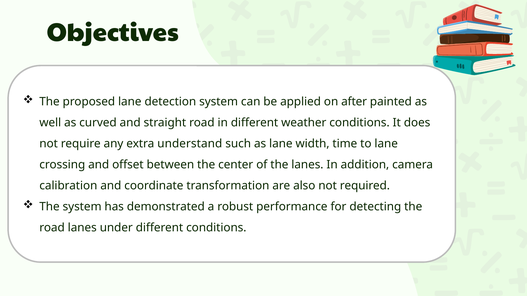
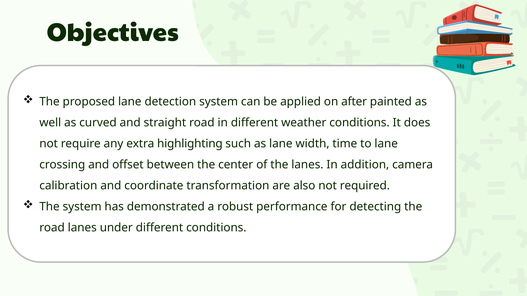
understand: understand -> highlighting (190, 144)
